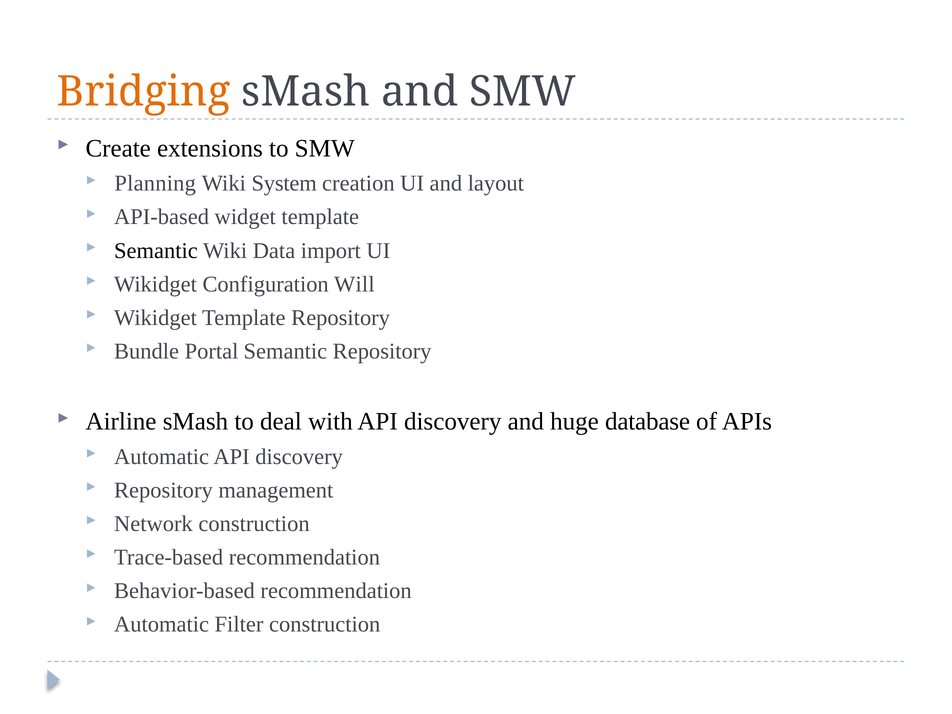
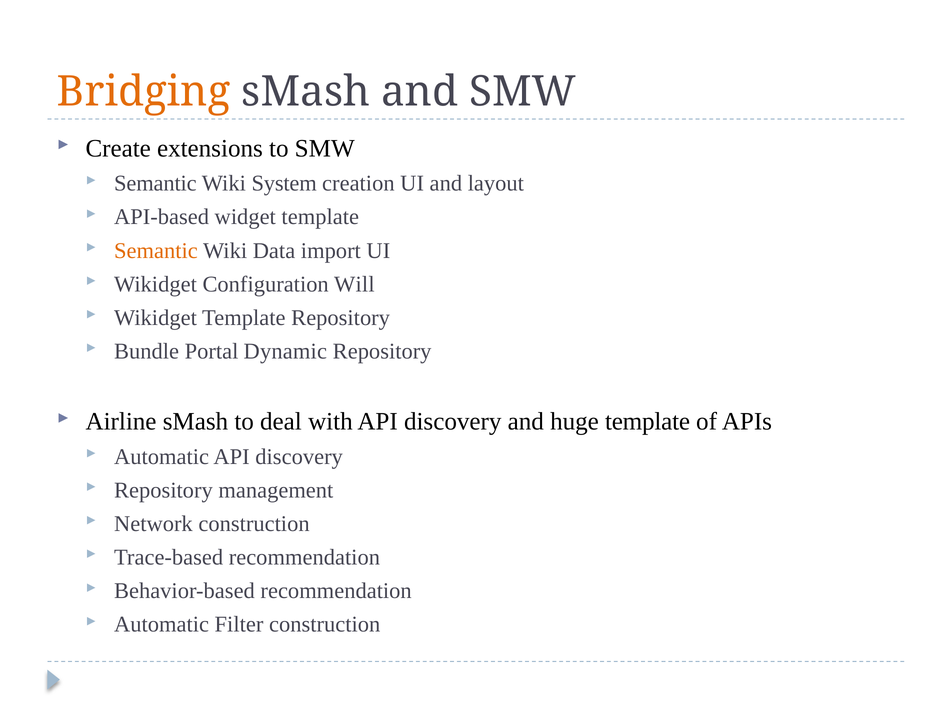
Planning: Planning -> Semantic (155, 183)
Semantic colour: black -> orange (156, 251)
Portal Semantic: Semantic -> Dynamic (285, 351)
huge database: database -> template (648, 422)
